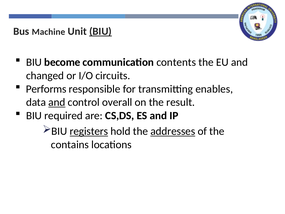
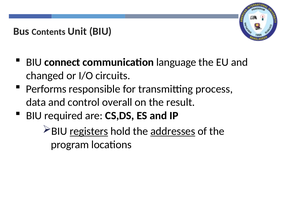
Machine: Machine -> Contents (49, 32)
BIU underline: present -> none (100, 31)
become: become -> connect (62, 62)
contents: contents -> language (176, 62)
enables: enables -> process (214, 89)
and underline: present -> none (57, 102)
contains: contains -> program (70, 144)
